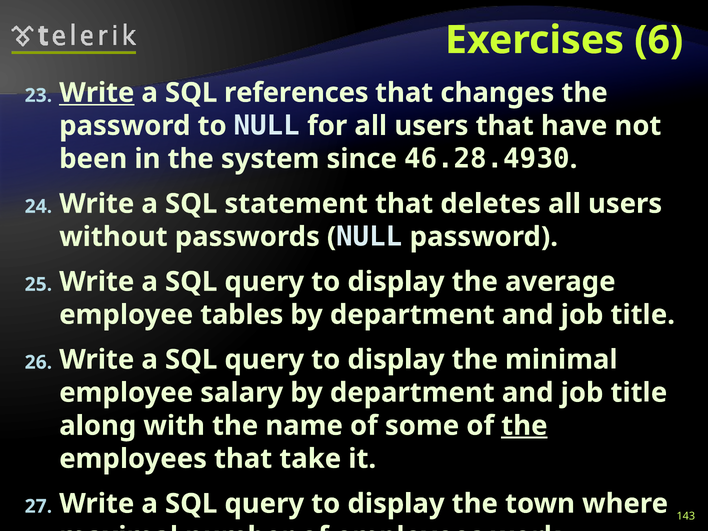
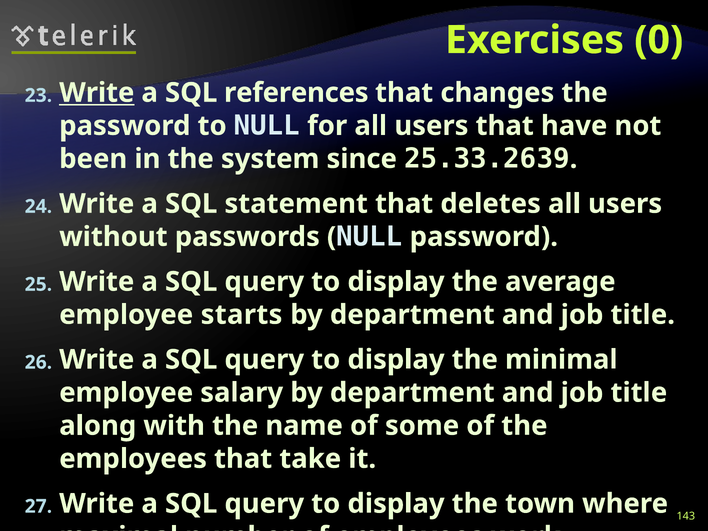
6: 6 -> 0 (659, 40)
46.28.4930: 46.28.4930 -> 25.33.2639 (487, 159)
tables: tables -> starts (242, 315)
the underline: present -> none (524, 426)
